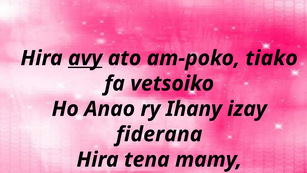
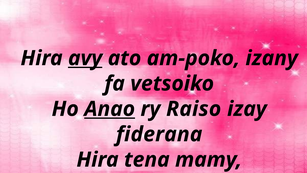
am-poko tiako: tiako -> izany (272, 58)
Anao underline: none -> present (110, 109)
Ihany: Ihany -> Raiso (194, 109)
